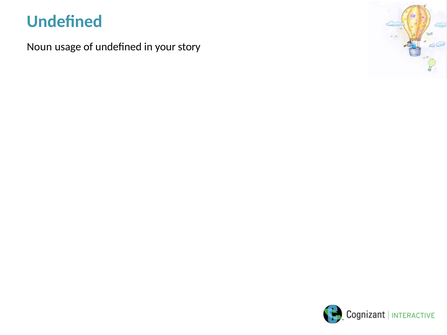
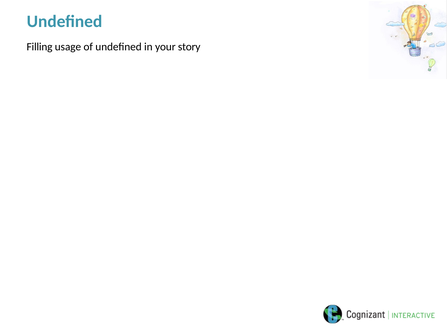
Noun: Noun -> Filling (40, 47)
